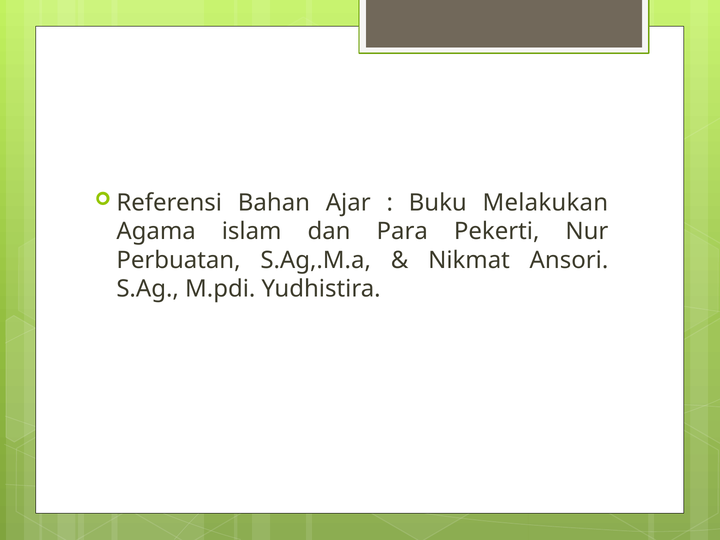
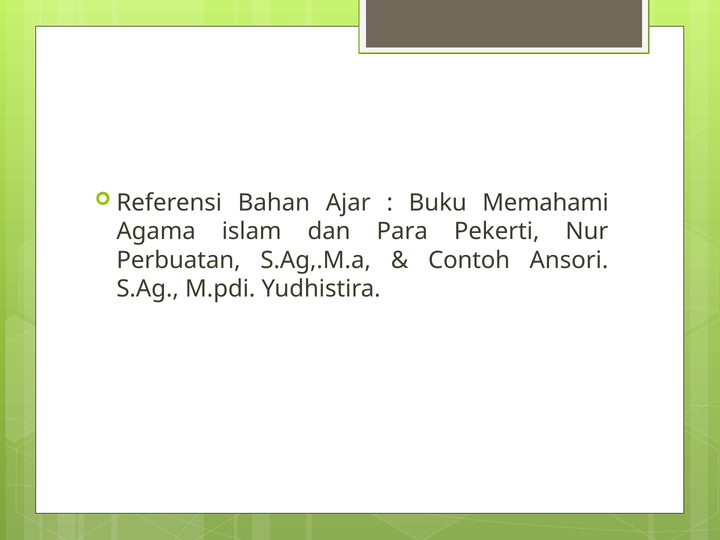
Melakukan: Melakukan -> Memahami (546, 203)
Nikmat: Nikmat -> Contoh (469, 260)
